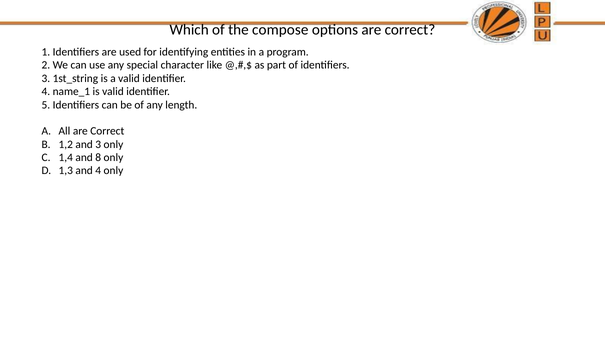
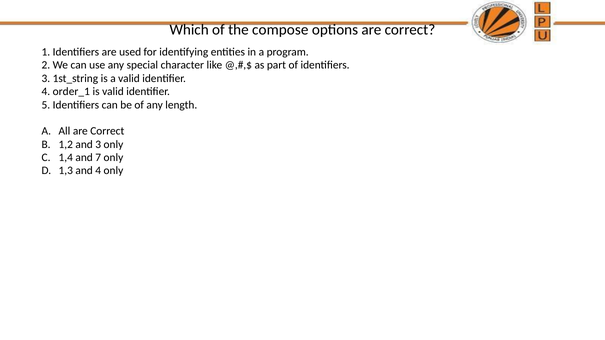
name_1: name_1 -> order_1 (71, 92)
8: 8 -> 7 (98, 158)
